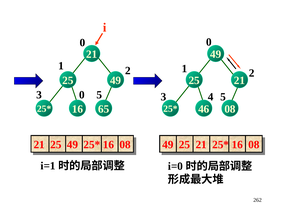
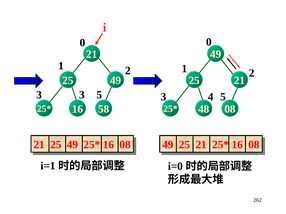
0: 0 -> 3 (82, 95)
65: 65 -> 58 (104, 109)
46: 46 -> 48 (204, 109)
